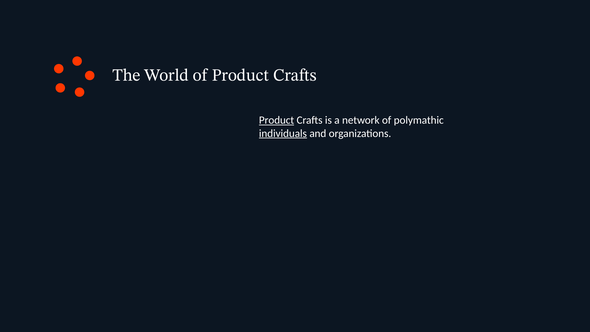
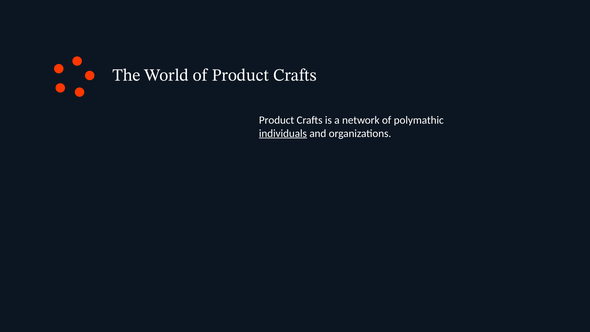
Product underline: present -> none (277, 120)
